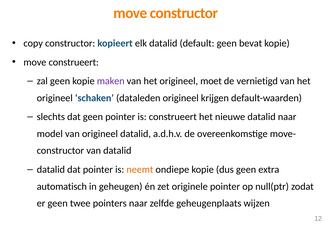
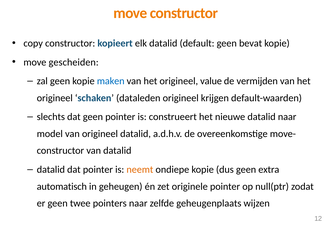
move construeert: construeert -> gescheiden (74, 62)
maken colour: purple -> blue (111, 81)
moet: moet -> value (211, 81)
vernietigd: vernietigd -> vermijden (257, 81)
